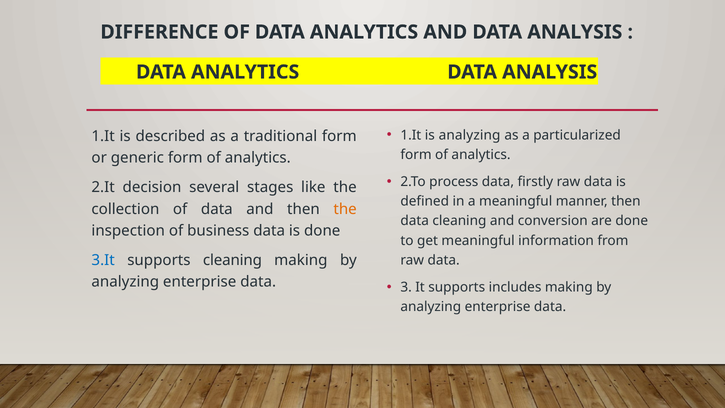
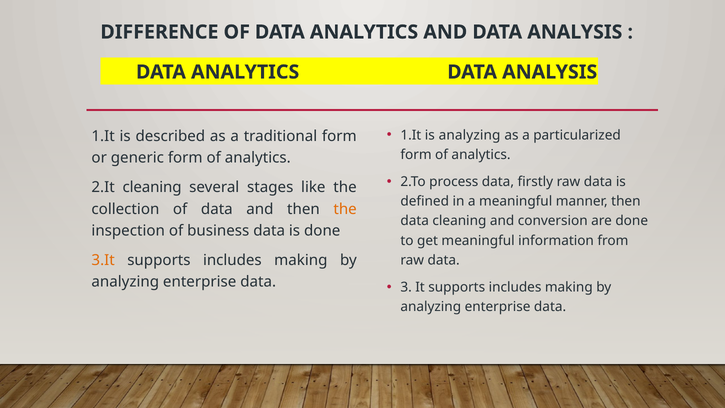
2.It decision: decision -> cleaning (152, 187)
3.It colour: blue -> orange (103, 260)
cleaning: cleaning -> includes (232, 260)
